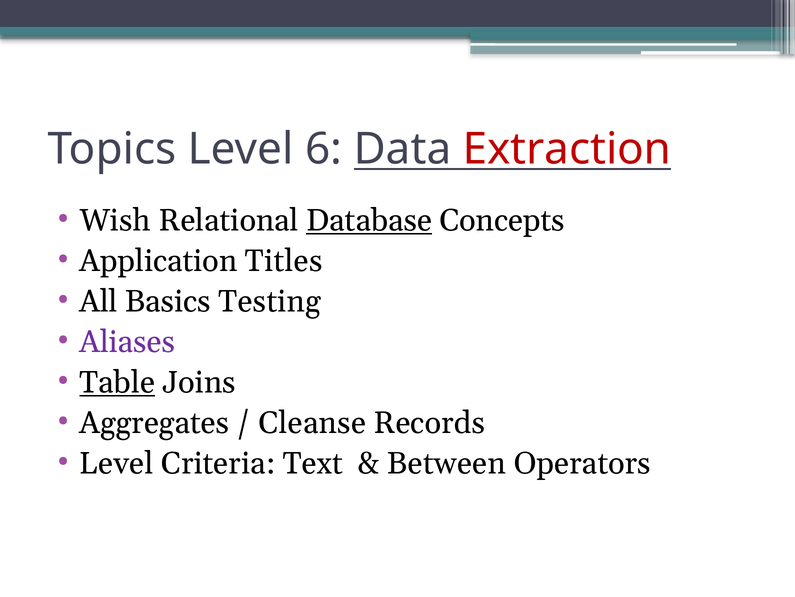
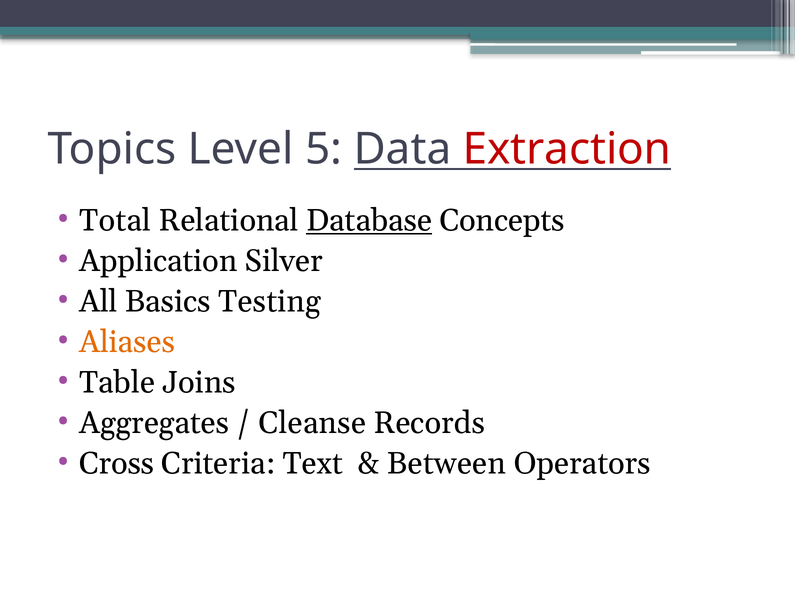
6: 6 -> 5 (324, 149)
Wish: Wish -> Total (115, 220)
Titles: Titles -> Silver (284, 261)
Aliases colour: purple -> orange (127, 342)
Table underline: present -> none (117, 382)
Level: Level -> Cross (117, 463)
